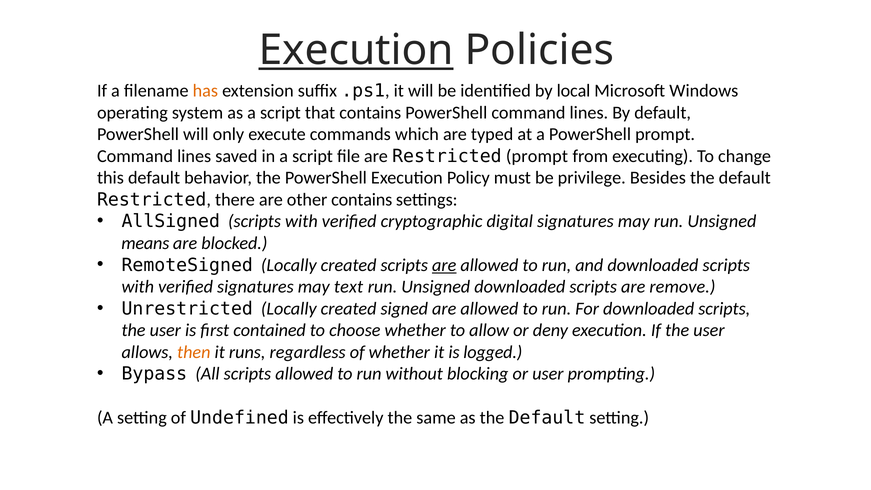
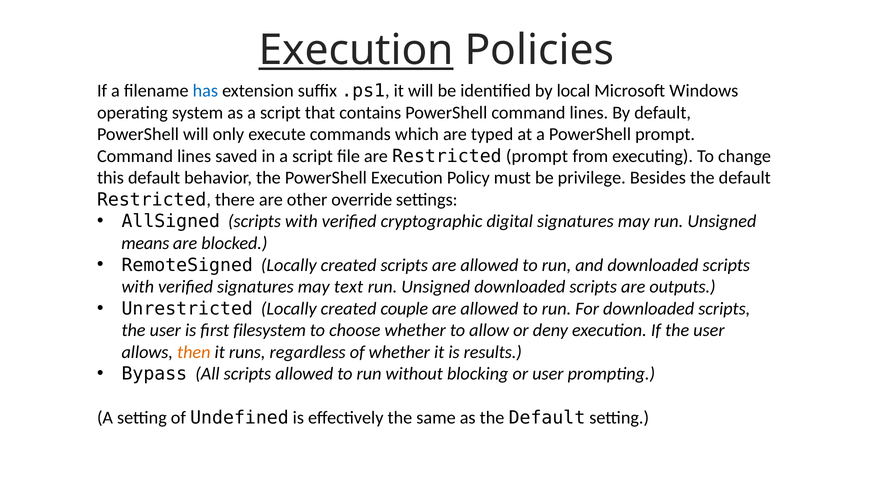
has colour: orange -> blue (205, 91)
other contains: contains -> override (362, 200)
are underline: present -> none (444, 265)
remove: remove -> outputs (683, 287)
signed: signed -> couple (404, 309)
contained: contained -> filesystem (270, 330)
logged: logged -> results (493, 352)
